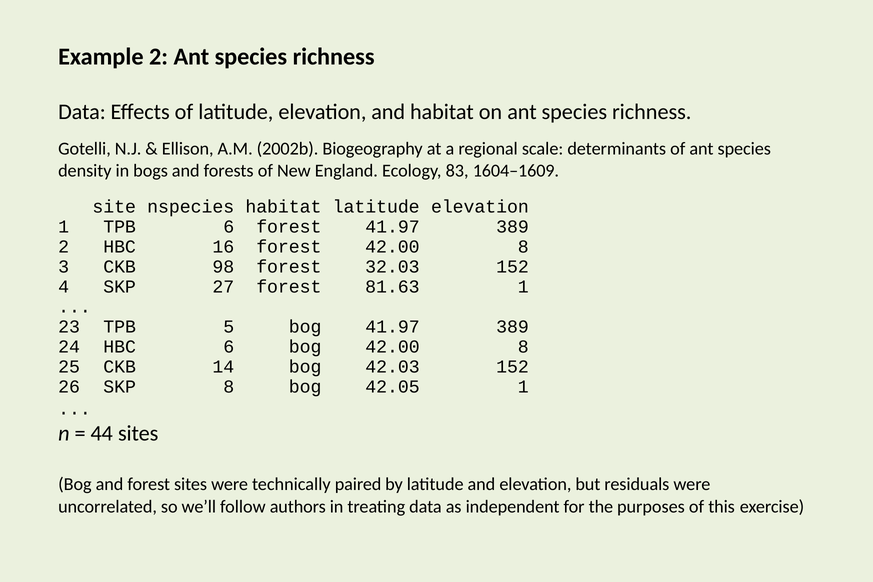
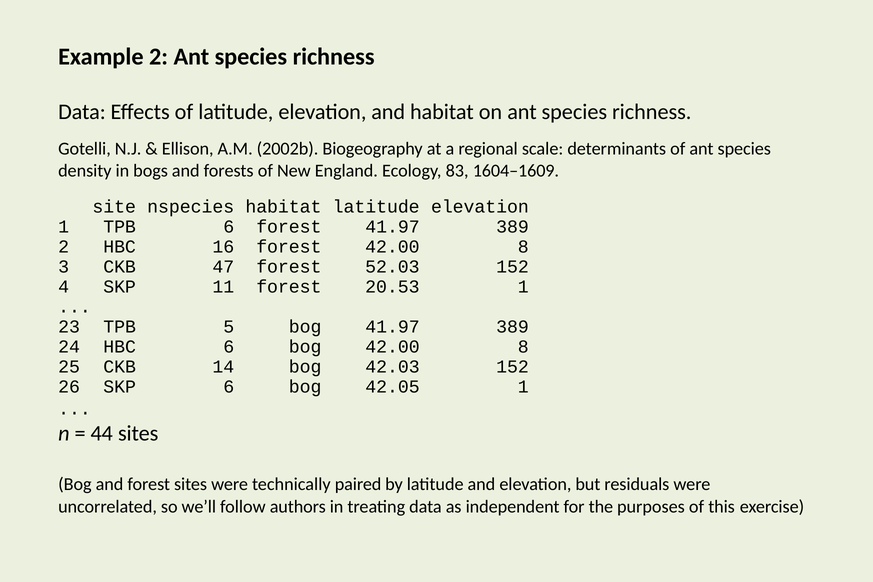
98: 98 -> 47 (223, 267)
32.03: 32.03 -> 52.03 (392, 267)
27: 27 -> 11 (223, 287)
81.63: 81.63 -> 20.53 (392, 287)
SKP 8: 8 -> 6 (229, 387)
